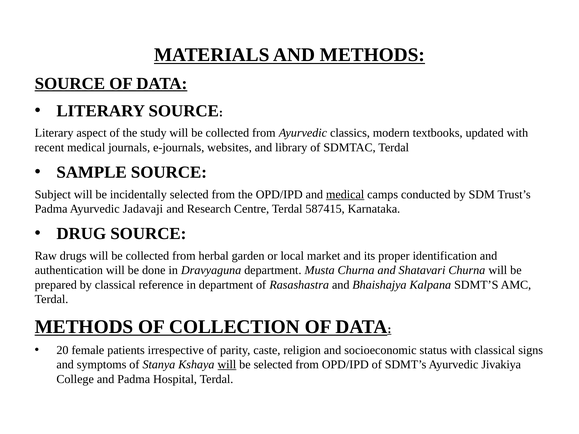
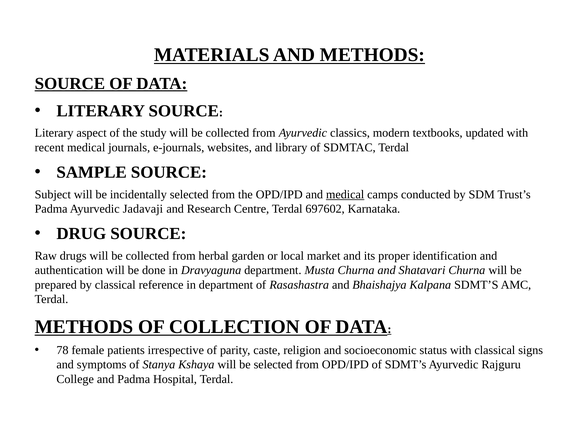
587415: 587415 -> 697602 (325, 209)
20: 20 -> 78 (62, 350)
will underline: present -> none (227, 365)
Jivakiya: Jivakiya -> Rajguru (501, 365)
